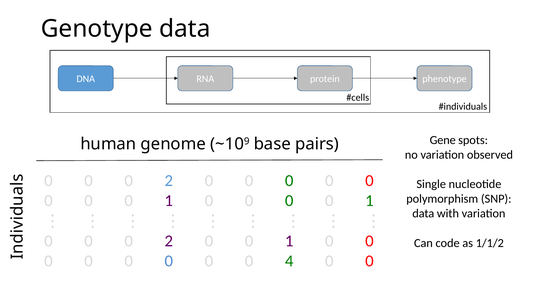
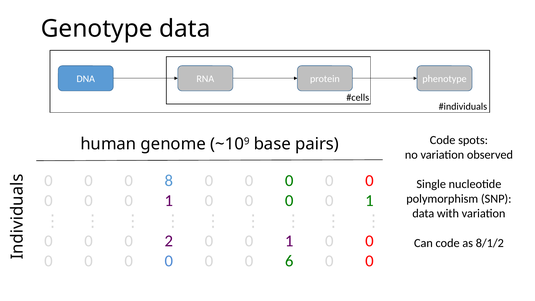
Gene: Gene -> Code (443, 140)
2: 2 -> 8 (169, 181)
1/1/2: 1/1/2 -> 8/1/2 (490, 243)
4: 4 -> 6 (289, 261)
